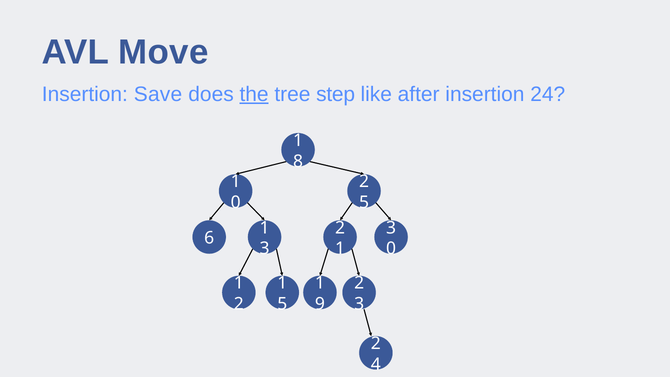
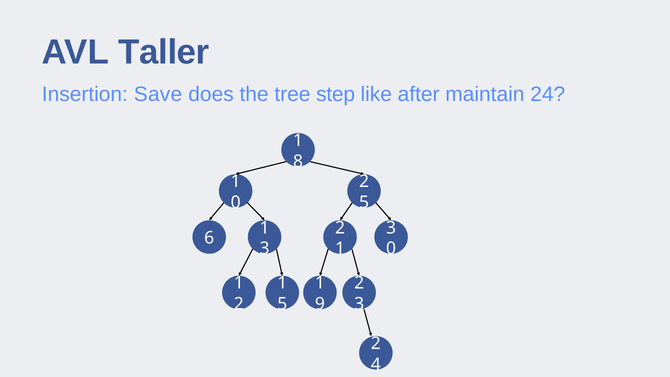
Move: Move -> Taller (164, 52)
the underline: present -> none (254, 94)
after insertion: insertion -> maintain (485, 94)
